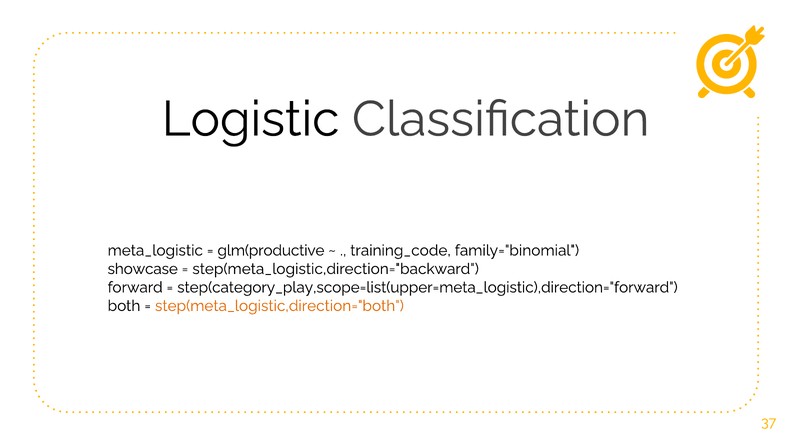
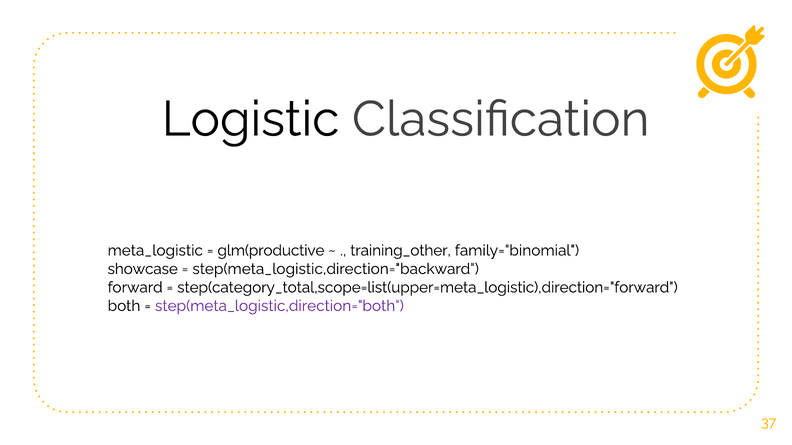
training_code: training_code -> training_other (401, 251)
step(category_play,scope=list(upper=meta_logistic),direction="forward: step(category_play,scope=list(upper=meta_logistic),direction="forward -> step(category_total,scope=list(upper=meta_logistic),direction="forward (427, 288)
step(meta_logistic,direction="both colour: orange -> purple (279, 306)
